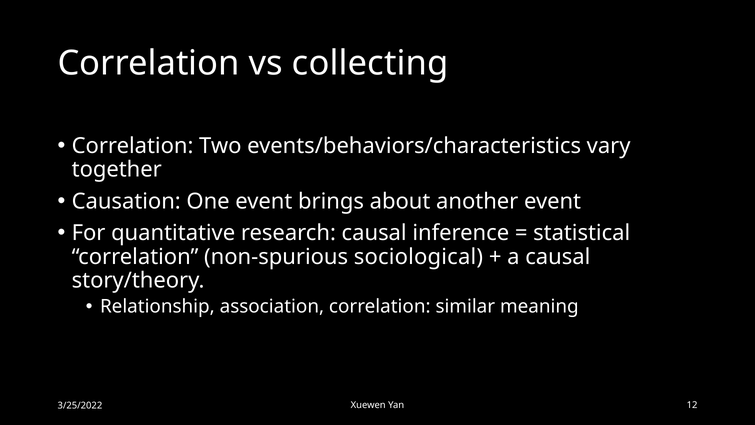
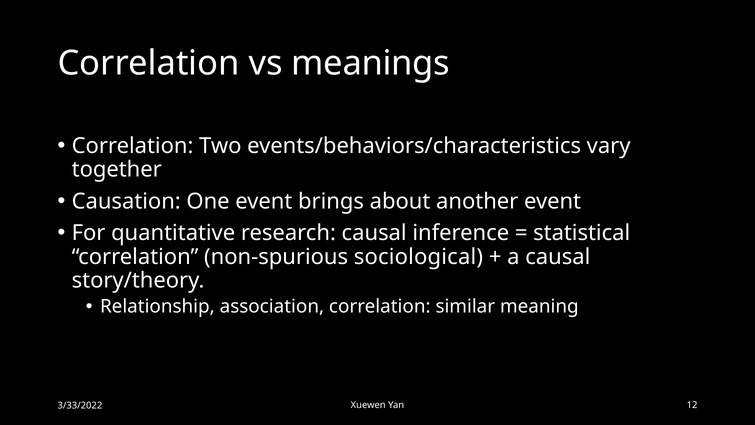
collecting: collecting -> meanings (371, 63)
3/25/2022: 3/25/2022 -> 3/33/2022 (80, 406)
